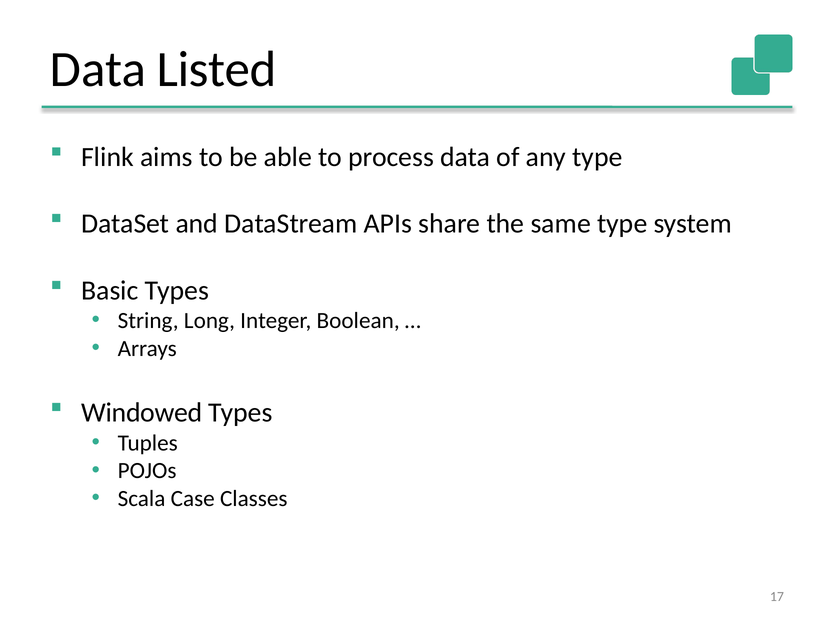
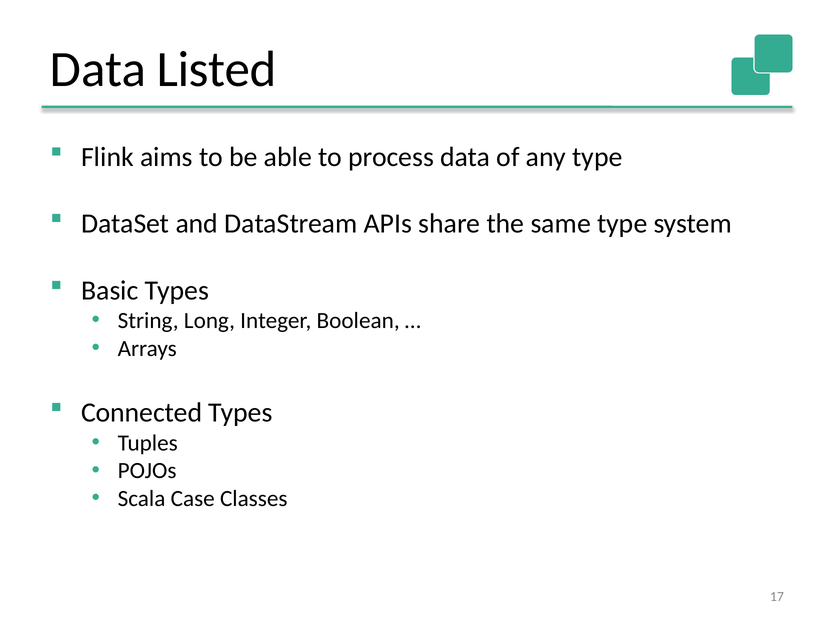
Windowed: Windowed -> Connected (142, 413)
